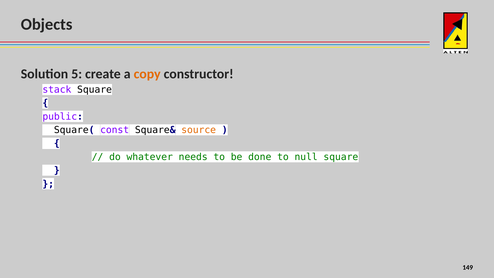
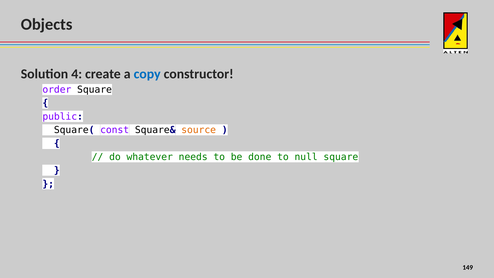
5: 5 -> 4 (77, 74)
copy colour: orange -> blue (147, 74)
stack: stack -> order (57, 90)
